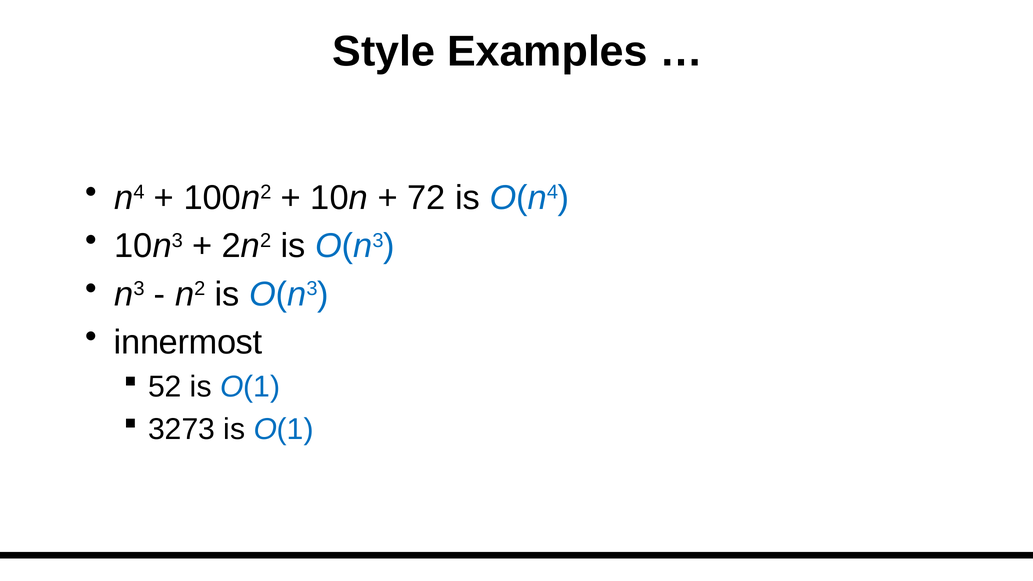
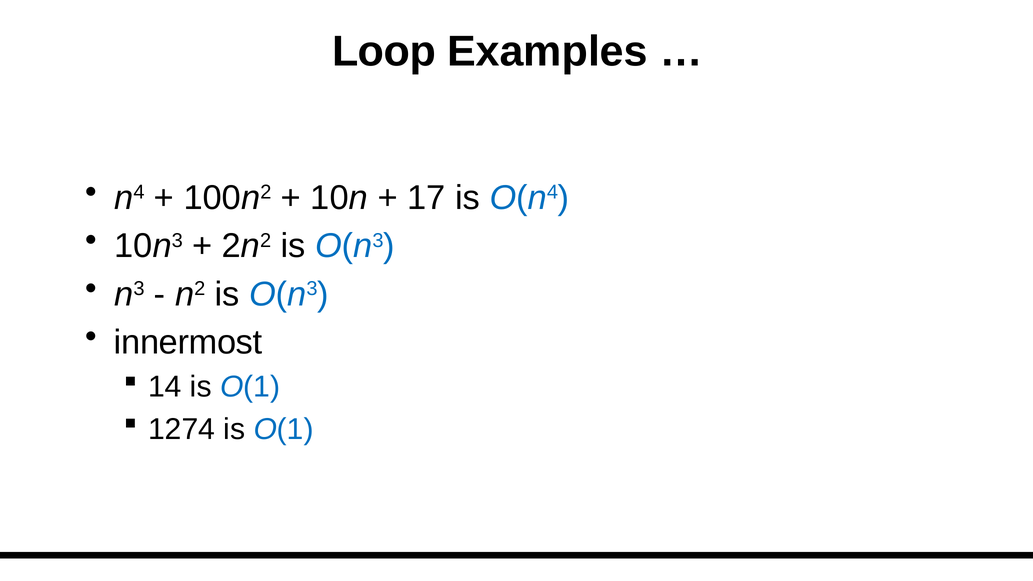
Style: Style -> Loop (384, 51)
72: 72 -> 17 (426, 198)
52: 52 -> 14 (165, 387)
3273: 3273 -> 1274 (182, 429)
